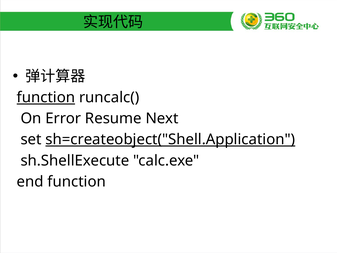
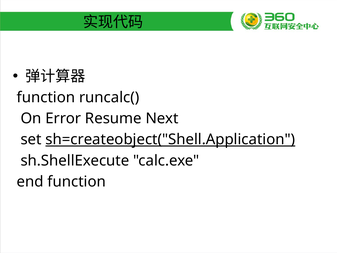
function underline: present -> none (46, 97)
